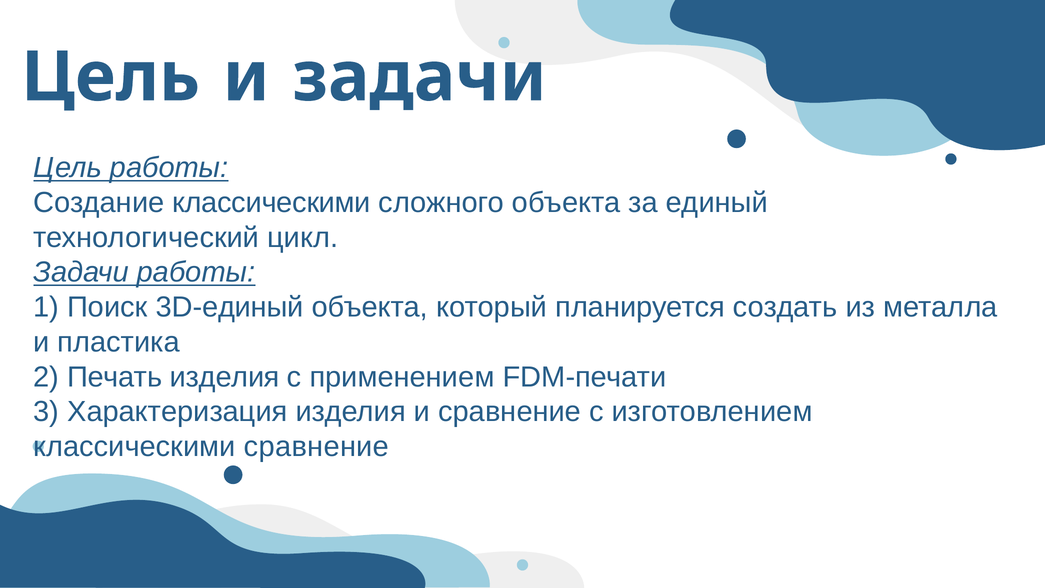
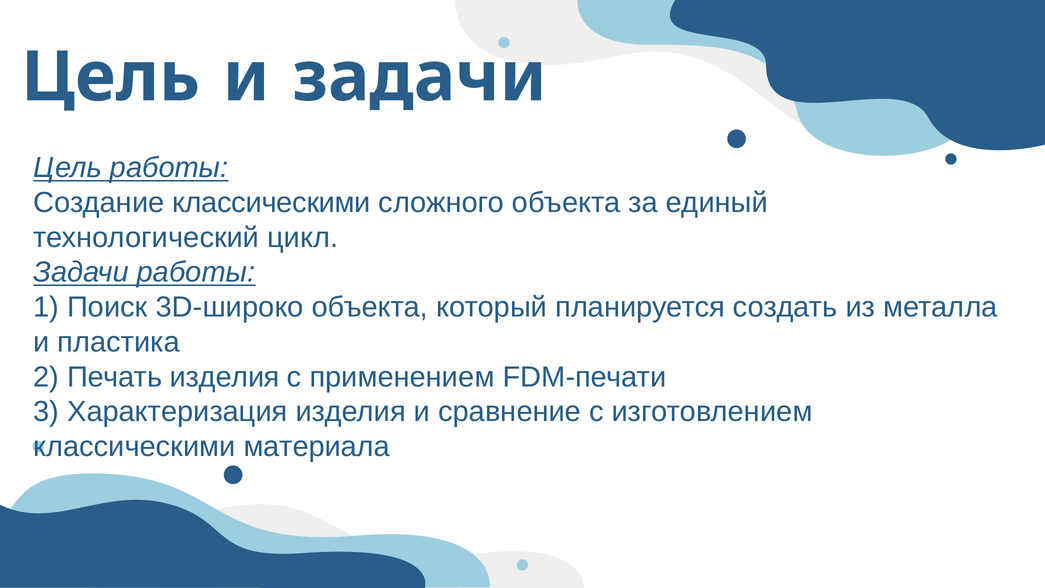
3D-единый: 3D-единый -> 3D-широко (230, 307)
классическими сравнение: сравнение -> материала (317, 447)
